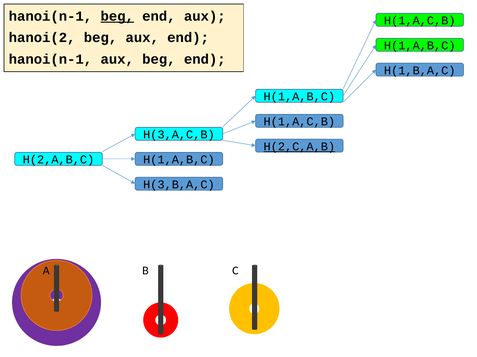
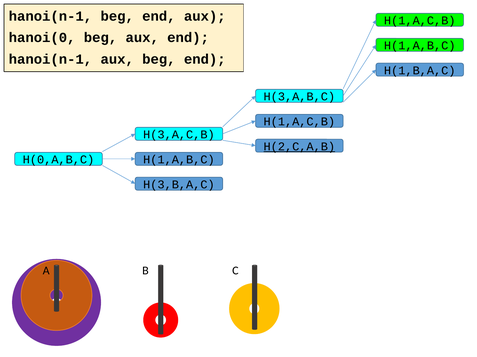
beg underline: present -> none (117, 16)
hanoi(2: hanoi(2 -> hanoi(0 (42, 38)
H(1,A,B,C: H(1,A,B,C -> H(3,A,B,C (299, 97)
H(2,A,B,C: H(2,A,B,C -> H(0,A,B,C (58, 160)
